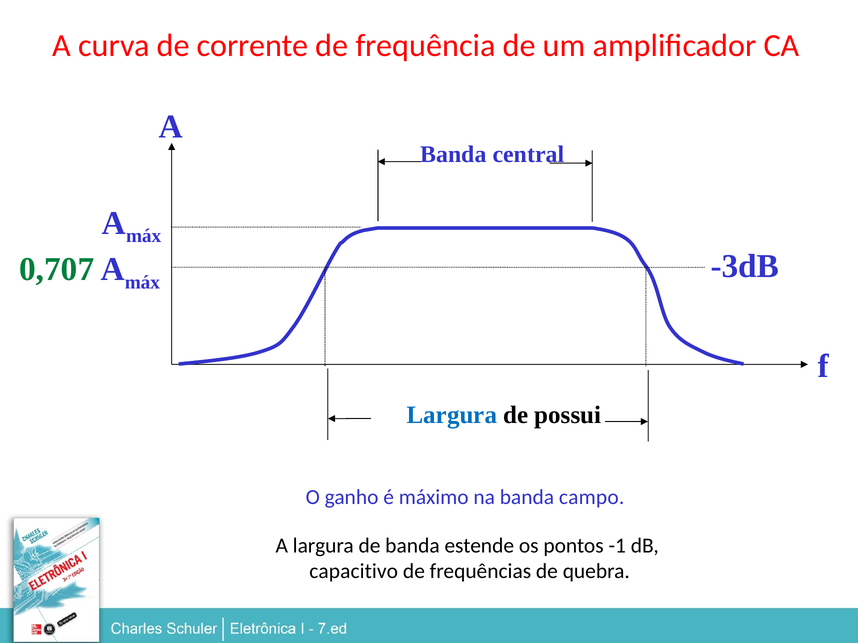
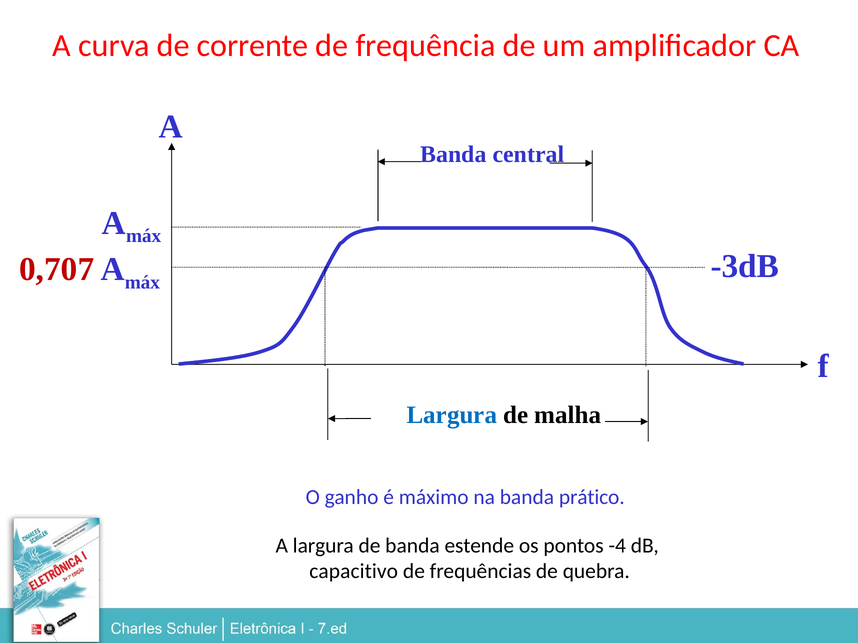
0,707 colour: green -> red (57, 270)
possui: possui -> malha (568, 415)
campo: campo -> prático (592, 498)
-1: -1 -> -4 (617, 546)
